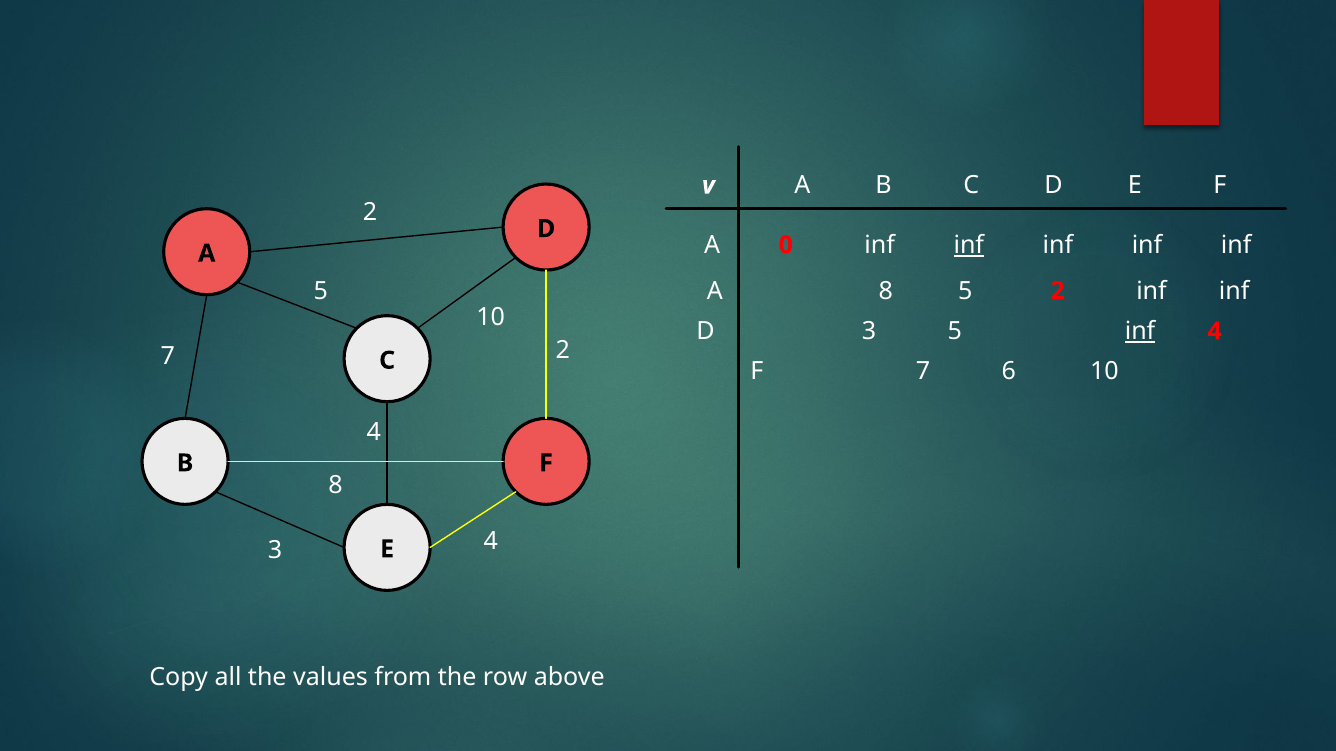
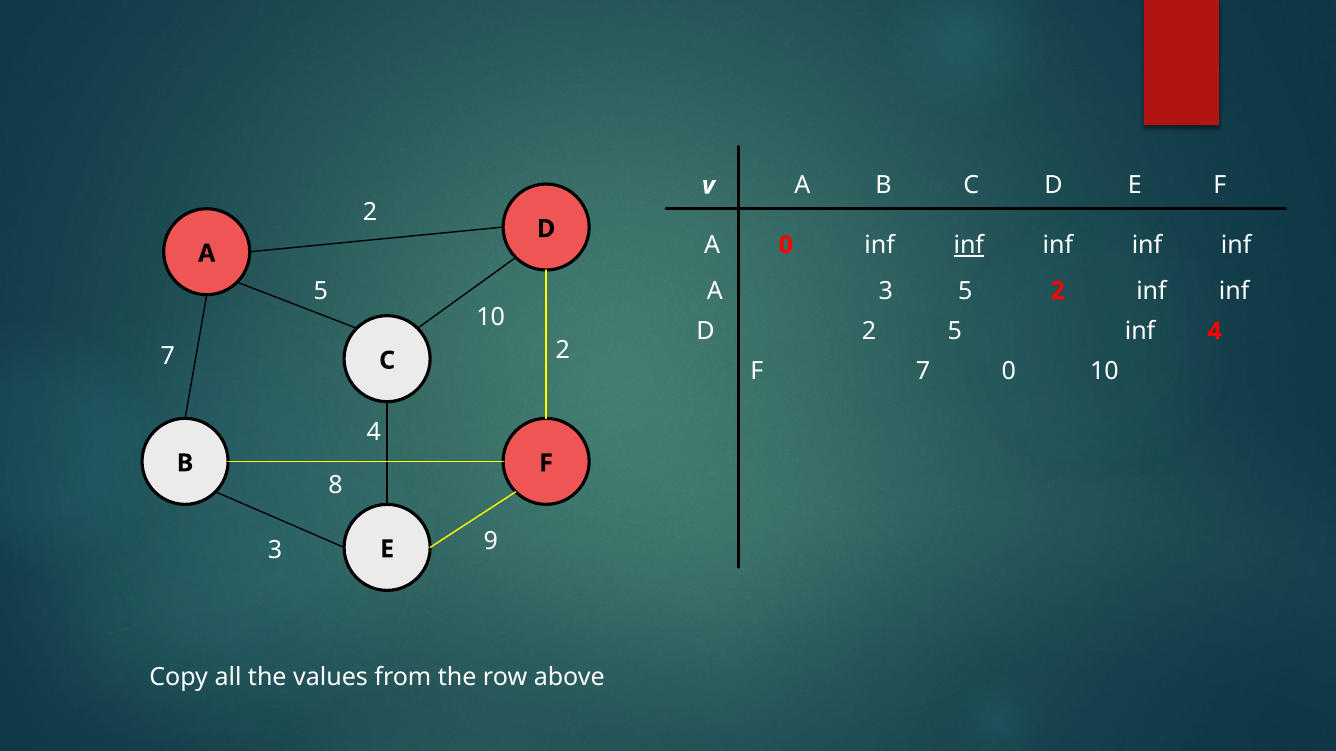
A 8: 8 -> 3 (886, 291)
3: 3 -> 2 (869, 331)
inf underline: present -> none (1140, 331)
7 6: 6 -> 0 (1009, 372)
3 4: 4 -> 9 (491, 542)
